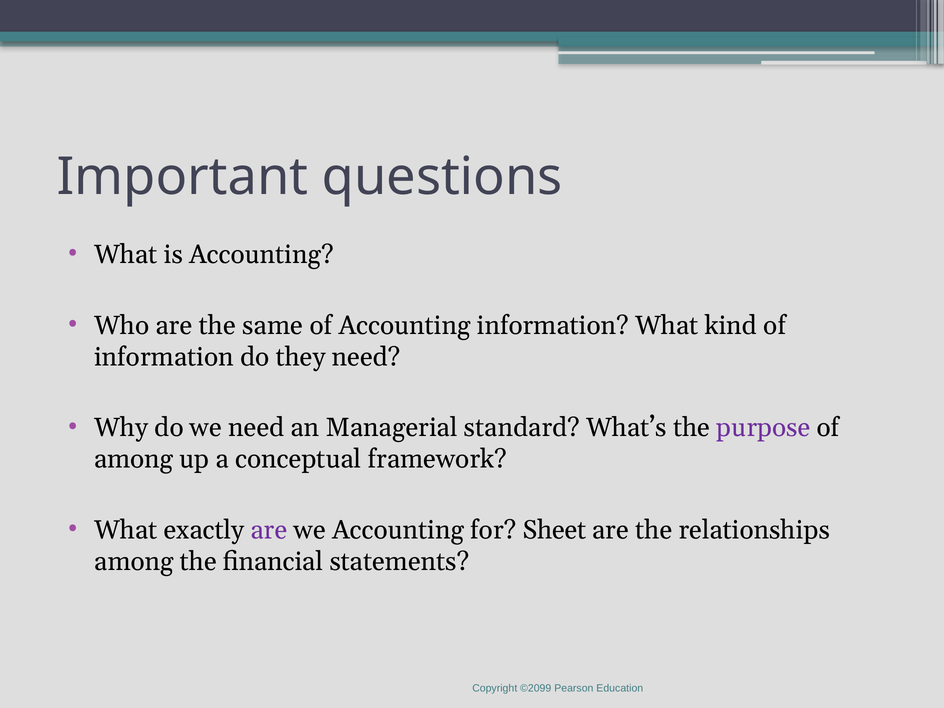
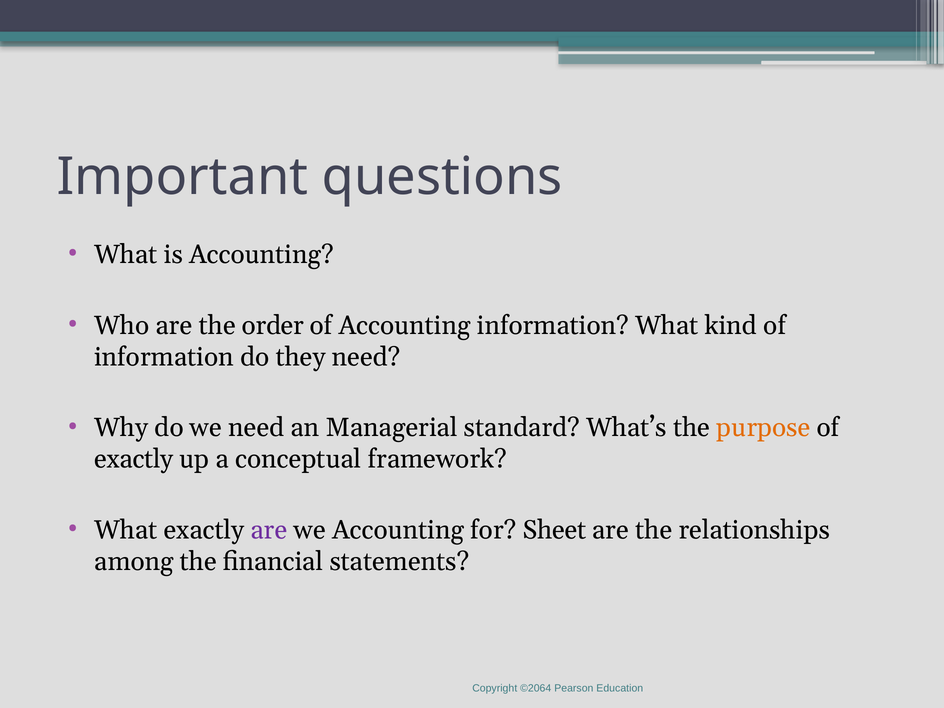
same: same -> order (273, 325)
purpose colour: purple -> orange (763, 428)
among: among -> exactly (134, 459)
©2099: ©2099 -> ©2064 (536, 688)
